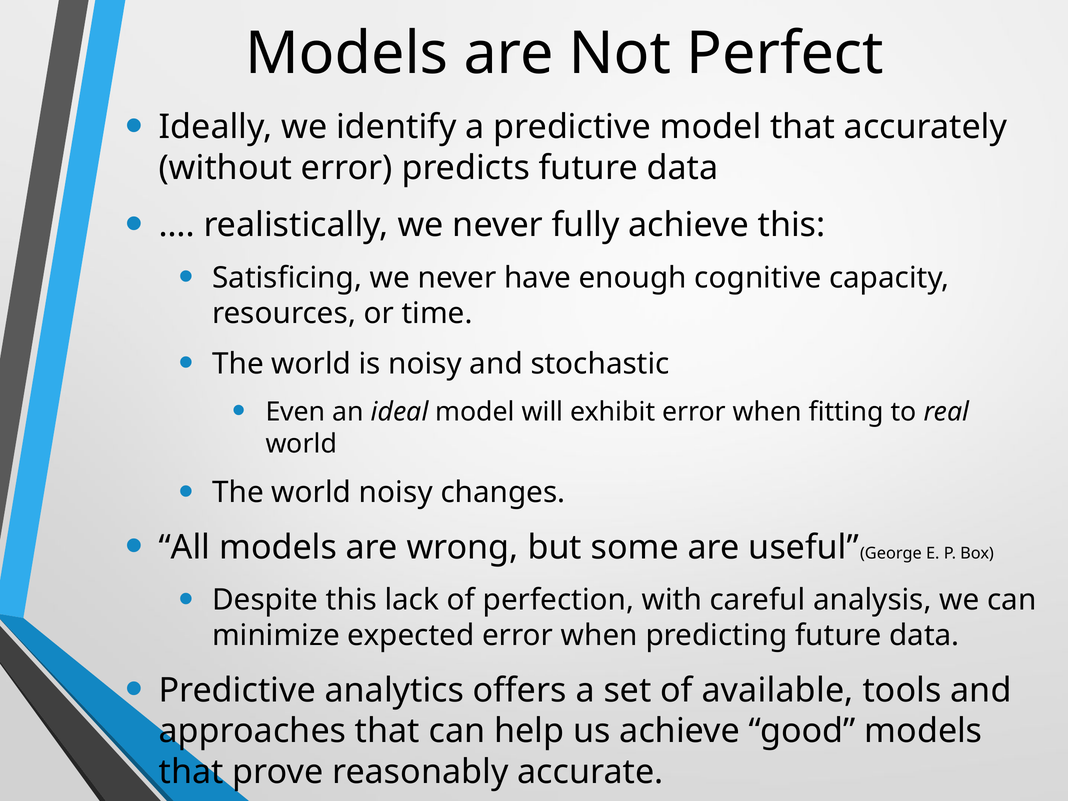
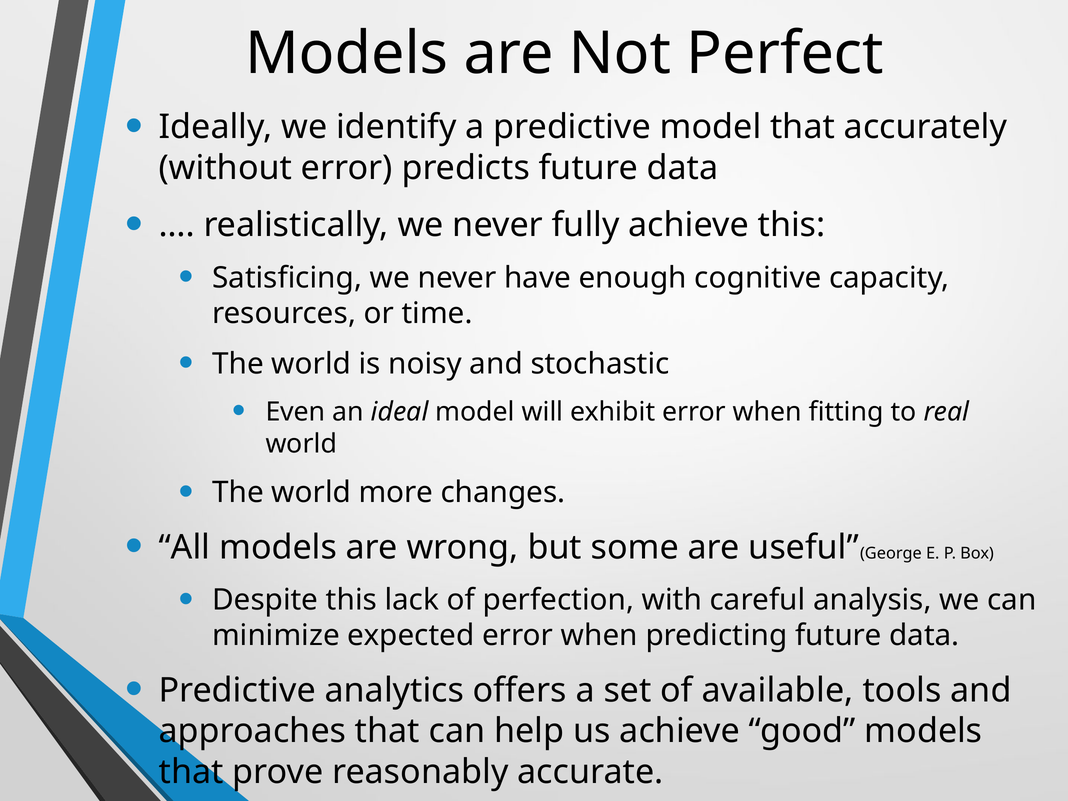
world noisy: noisy -> more (396, 493)
